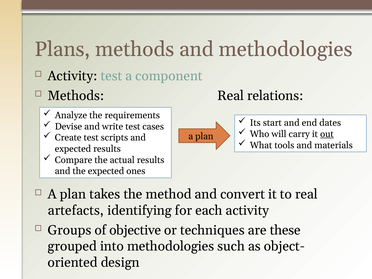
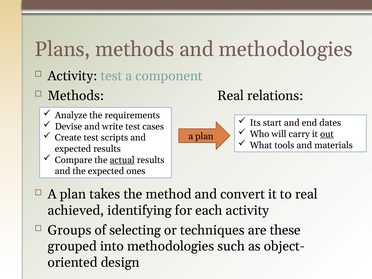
actual underline: none -> present (122, 160)
artefacts: artefacts -> achieved (76, 210)
objective: objective -> selecting (135, 230)
